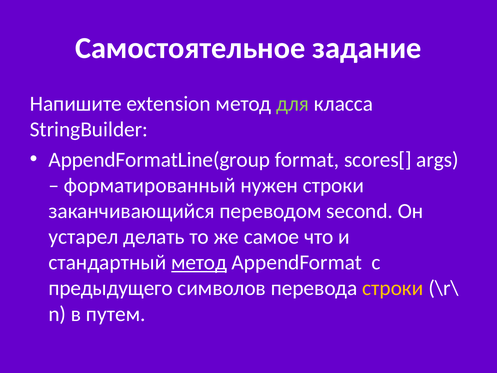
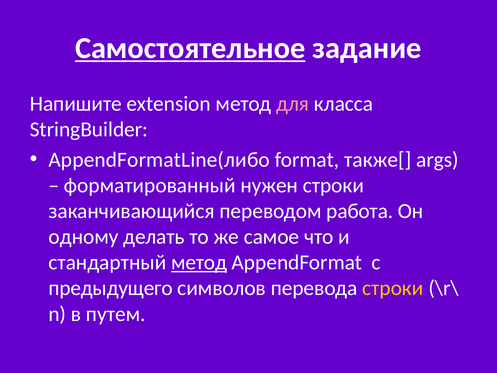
Самостоятельное underline: none -> present (190, 48)
для colour: light green -> pink (293, 104)
AppendFormatLine(group: AppendFormatLine(group -> AppendFormatLine(либо (159, 160)
scores[: scores[ -> также[ (378, 160)
second: second -> работа (360, 211)
устарел: устарел -> одному (83, 237)
